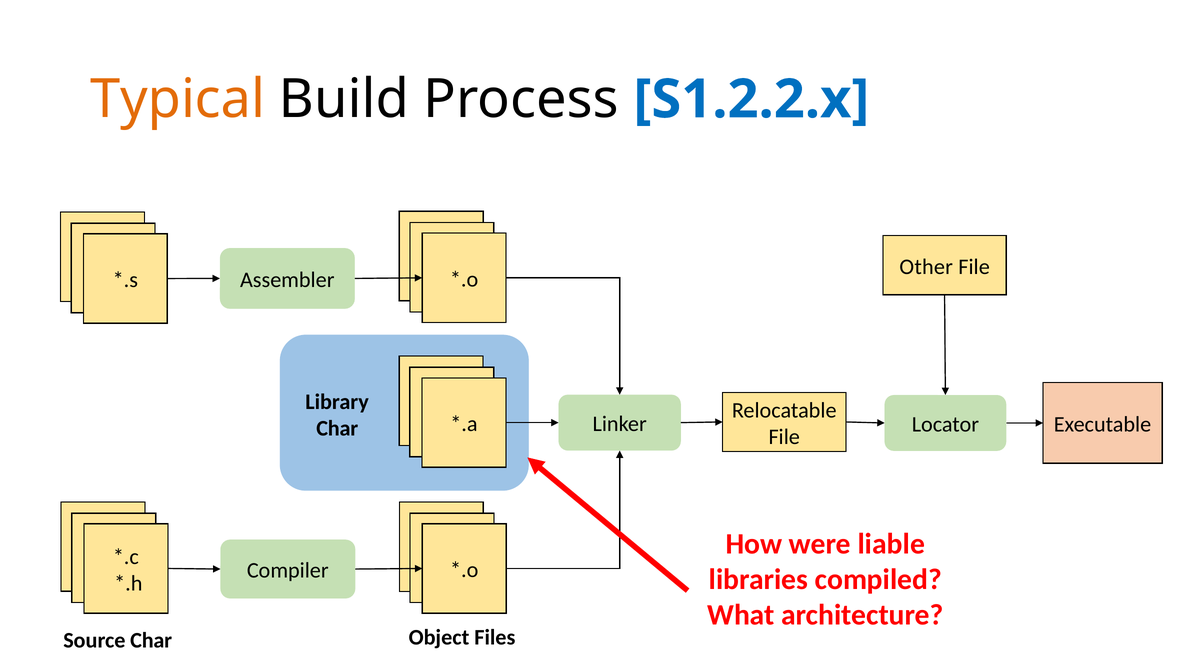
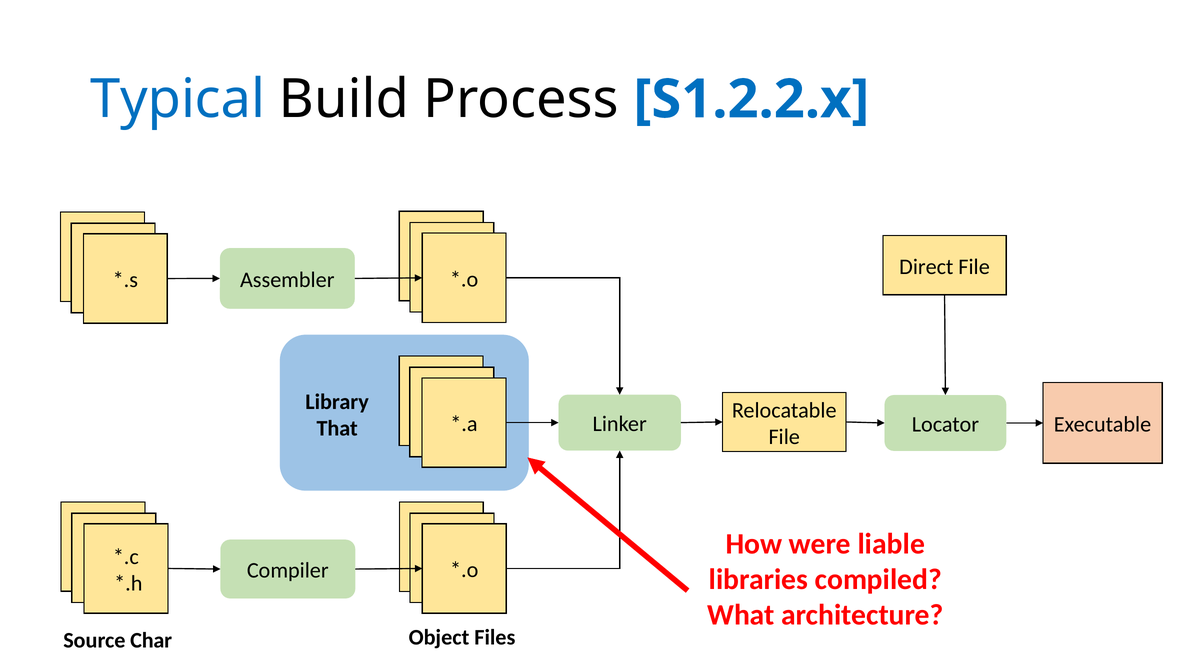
Typical colour: orange -> blue (178, 99)
Other: Other -> Direct (926, 267)
Char: Char -> That (337, 429)
